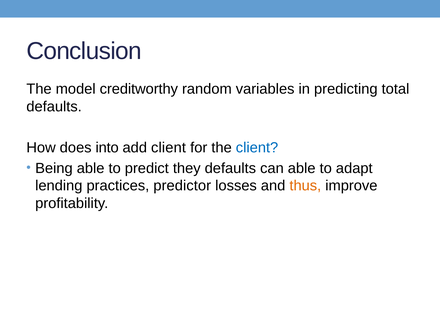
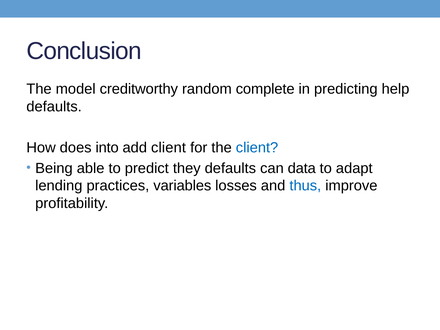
variables: variables -> complete (265, 89)
total: total -> help (396, 89)
can able: able -> data (302, 168)
predictor: predictor -> variables (182, 186)
thus colour: orange -> blue (305, 186)
